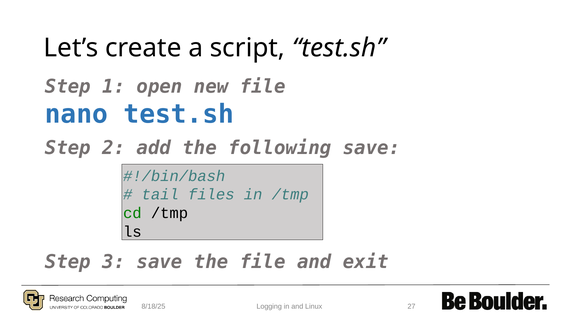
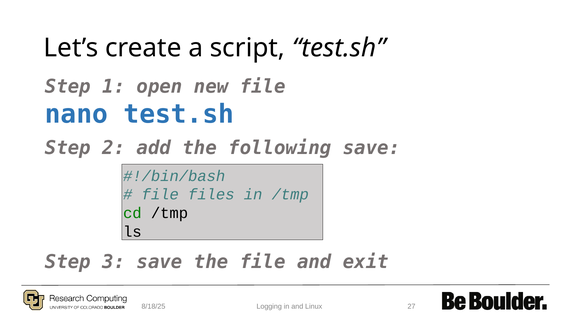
tail: tail -> file (160, 195)
